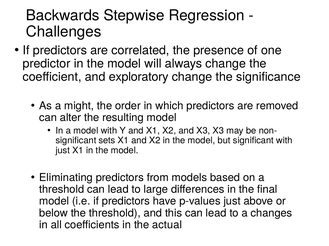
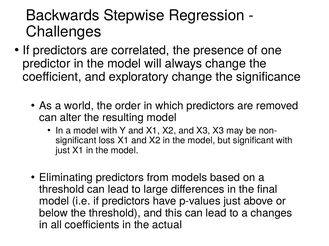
might: might -> world (79, 106)
sets: sets -> loss (107, 141)
